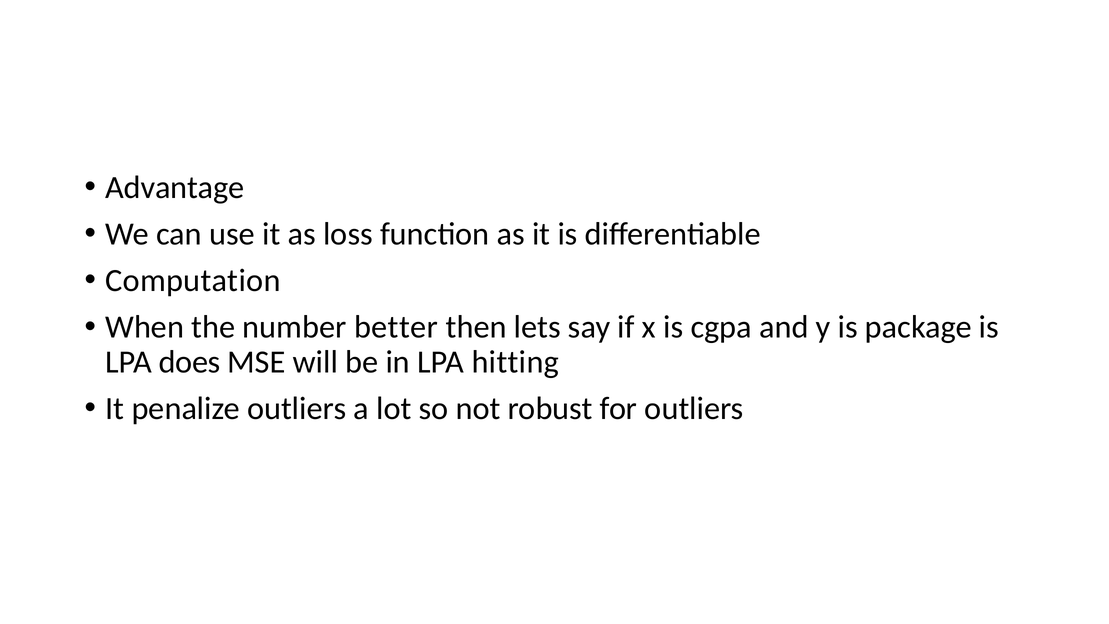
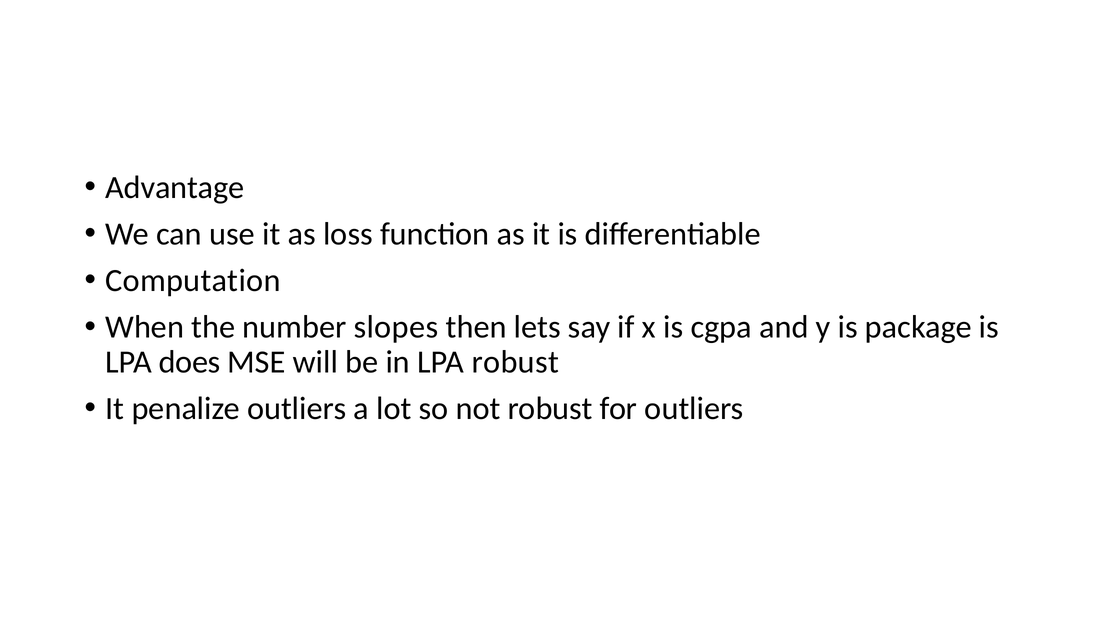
better: better -> slopes (396, 327)
LPA hitting: hitting -> robust (515, 362)
